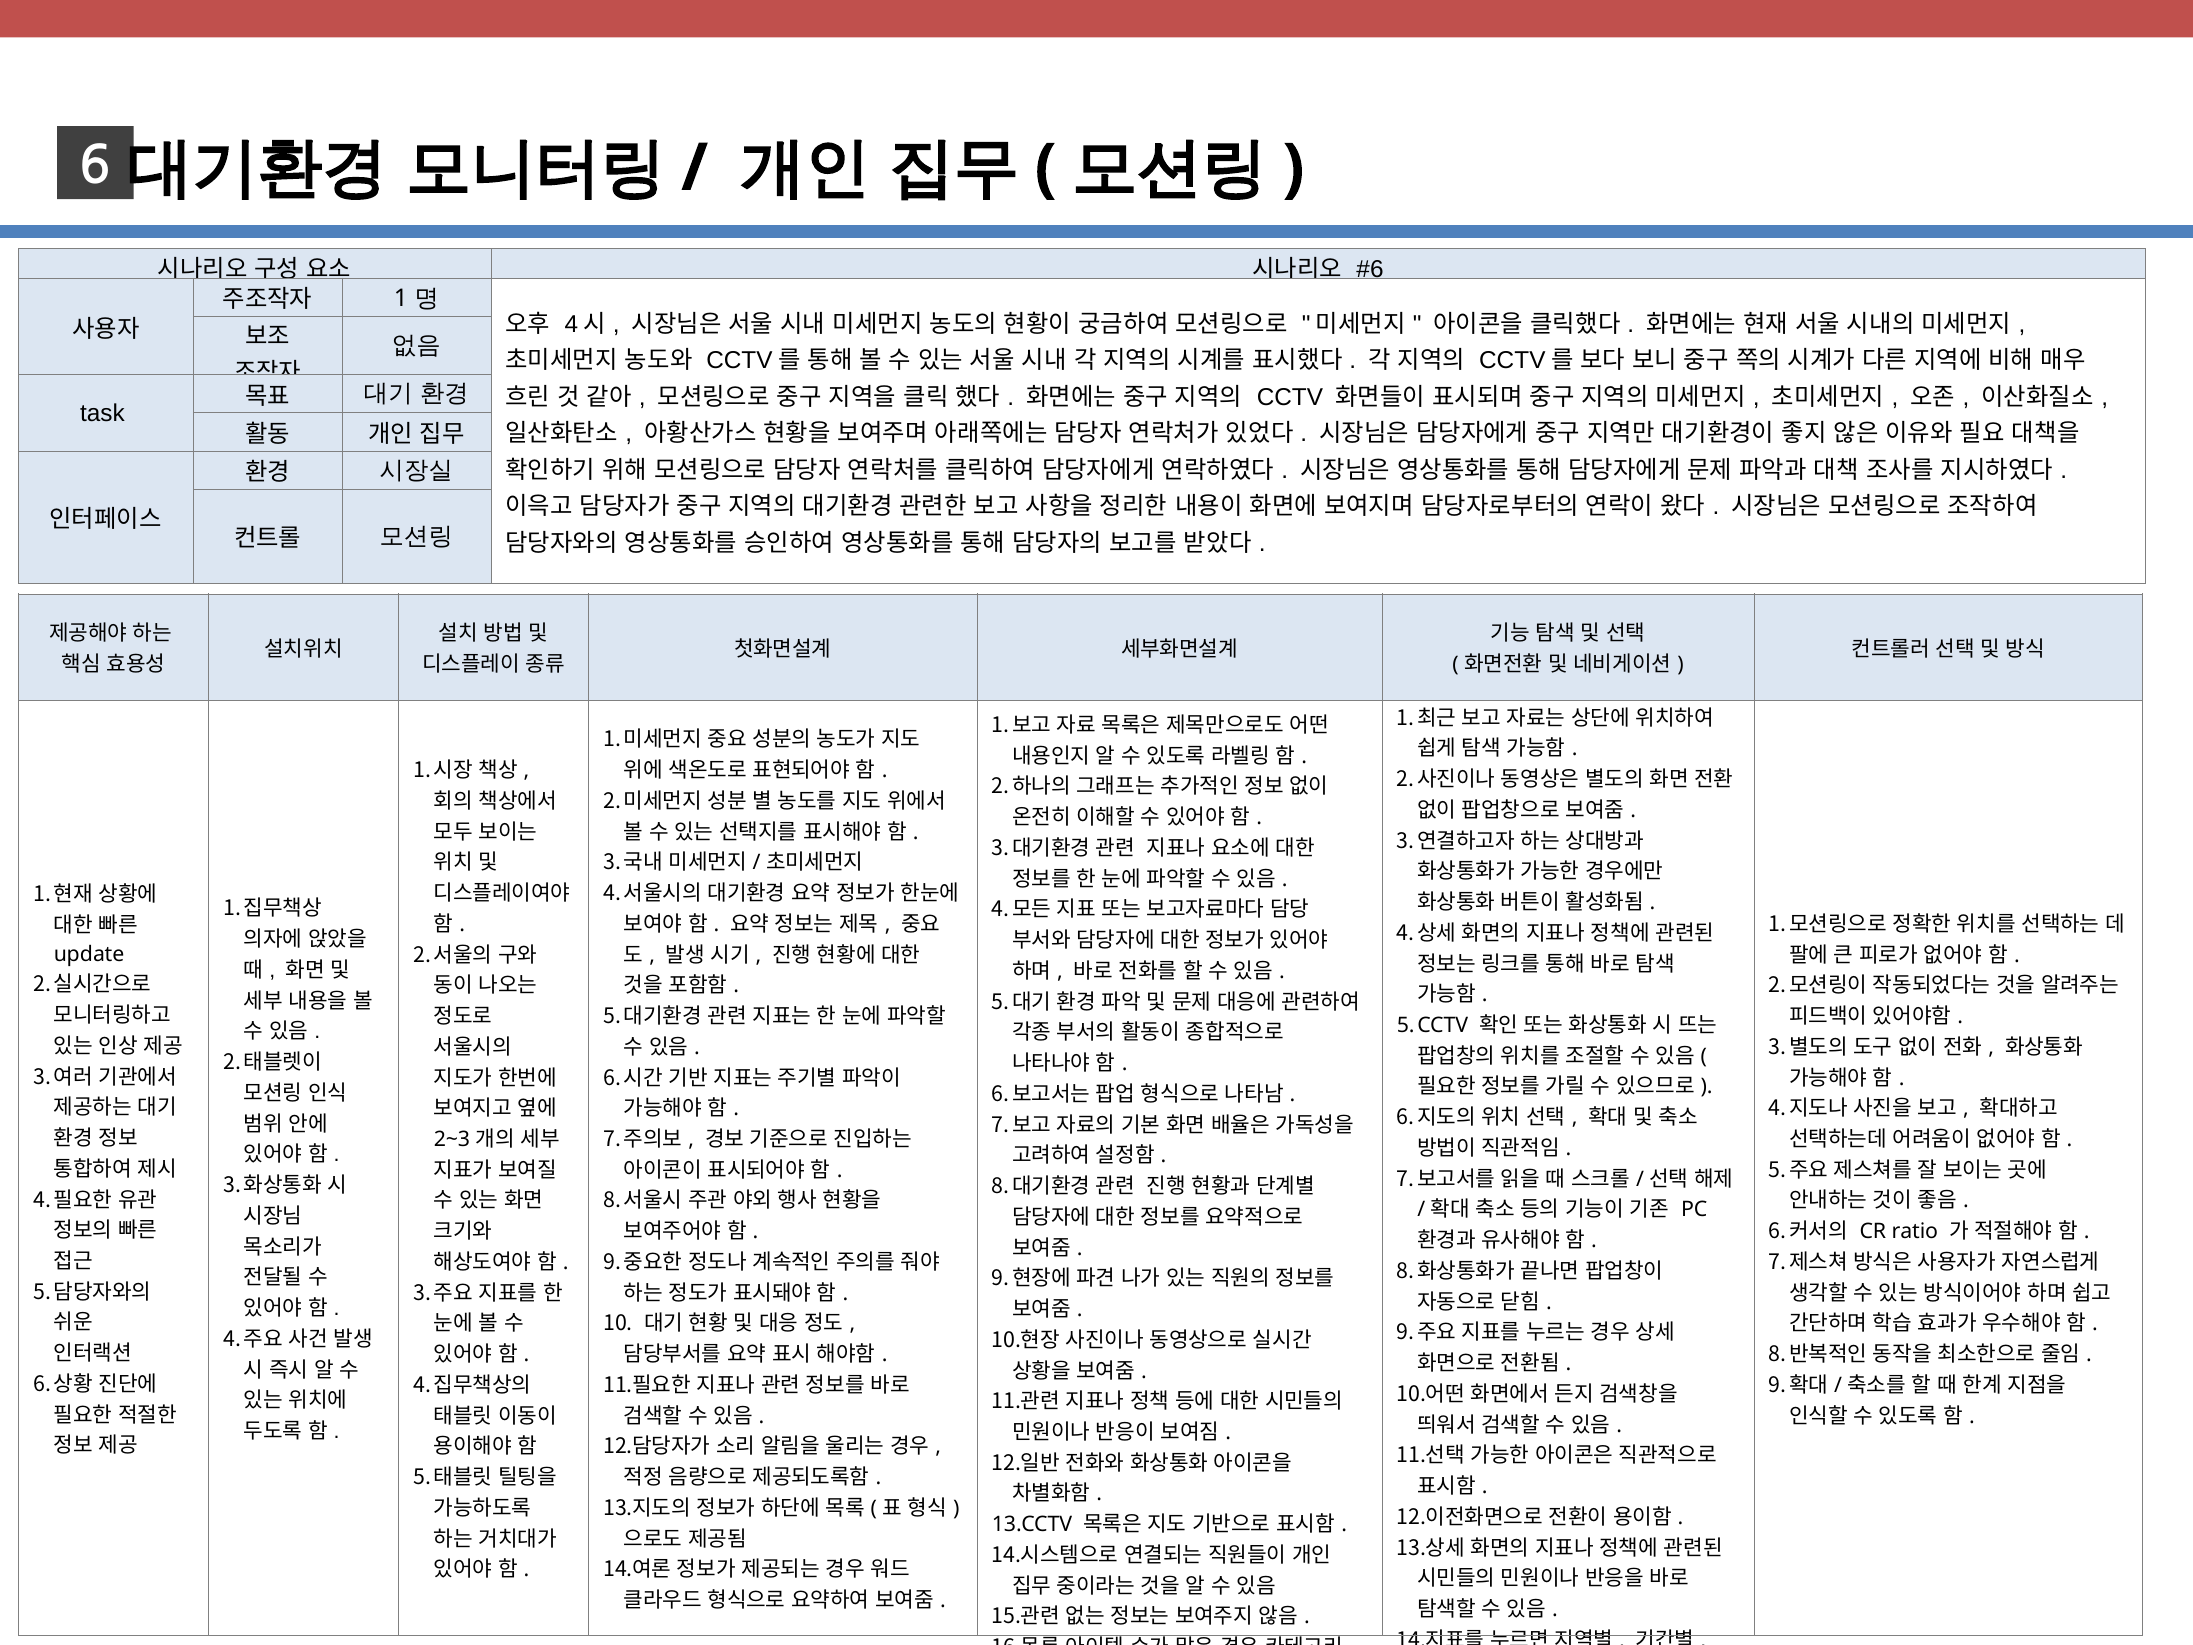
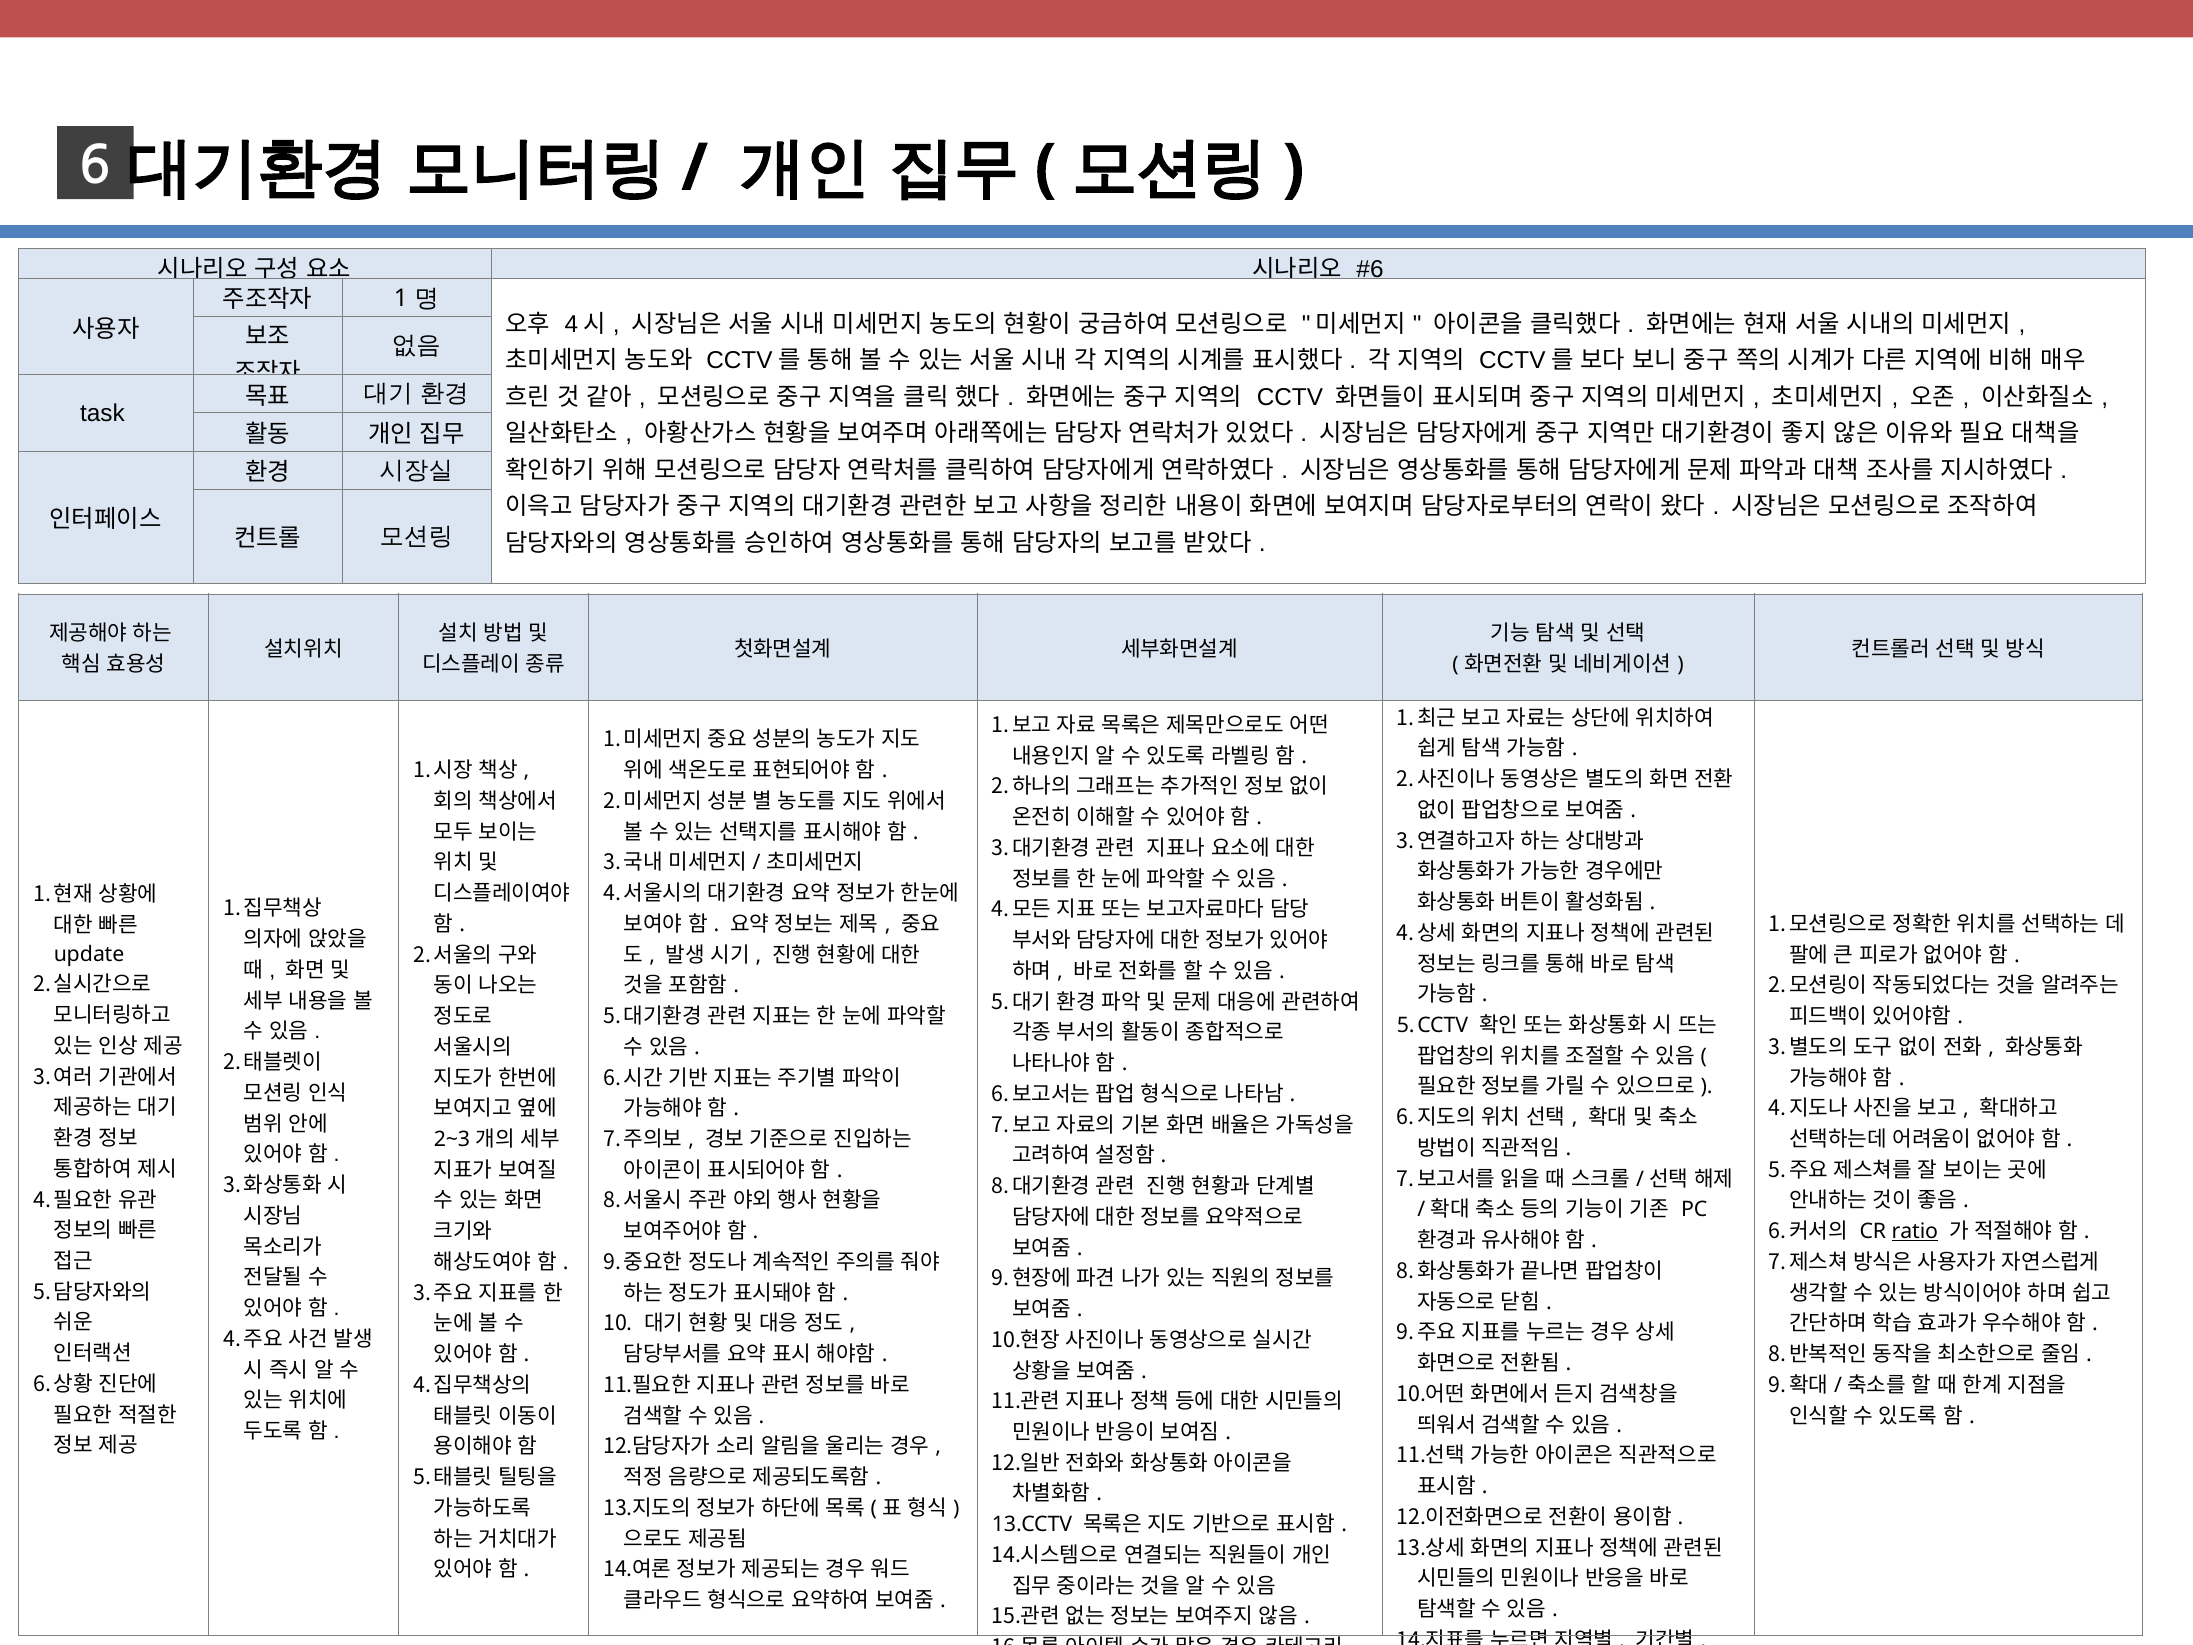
ratio underline: none -> present (1915, 1231)
